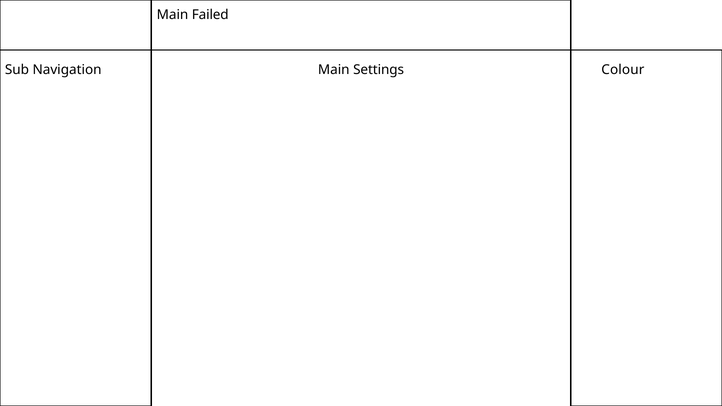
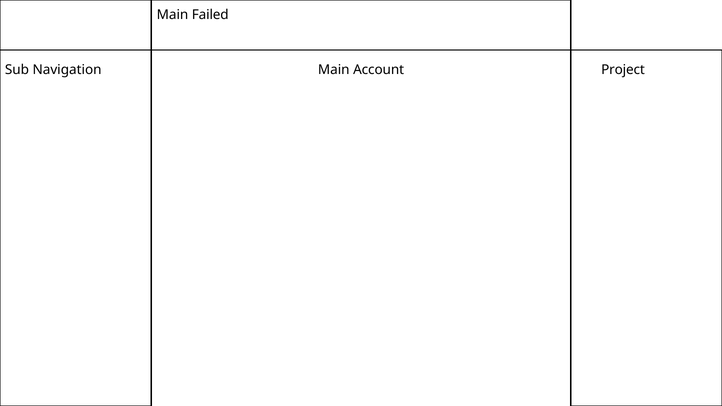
Settings: Settings -> Account (379, 70)
Colour: Colour -> Project (623, 70)
